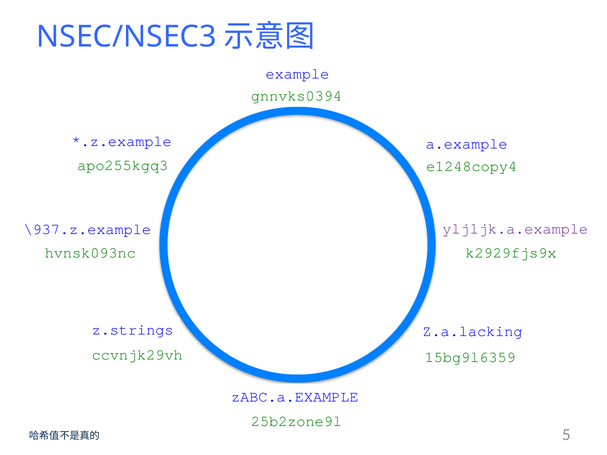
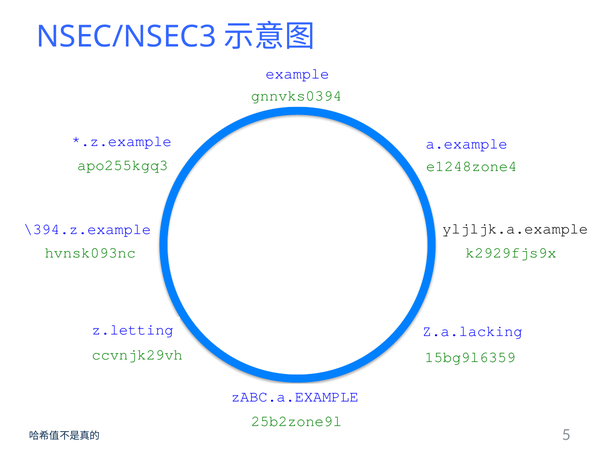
e1248copy4: e1248copy4 -> e1248zone4 (472, 166)
yljljk.a.example colour: purple -> black (515, 229)
\937.z.example: \937.z.example -> \394.z.example (87, 230)
z.strings: z.strings -> z.letting (133, 330)
